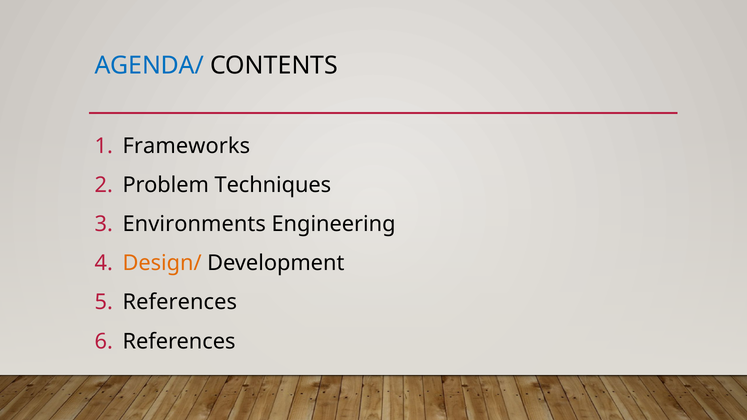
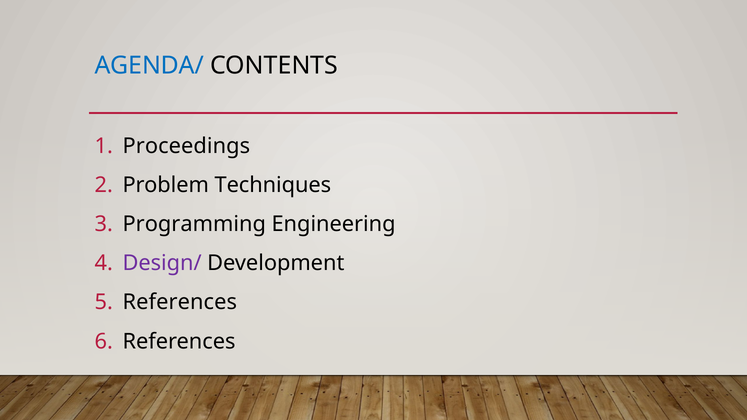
Frameworks: Frameworks -> Proceedings (186, 146)
Environments: Environments -> Programming (194, 224)
Design/ colour: orange -> purple (162, 263)
